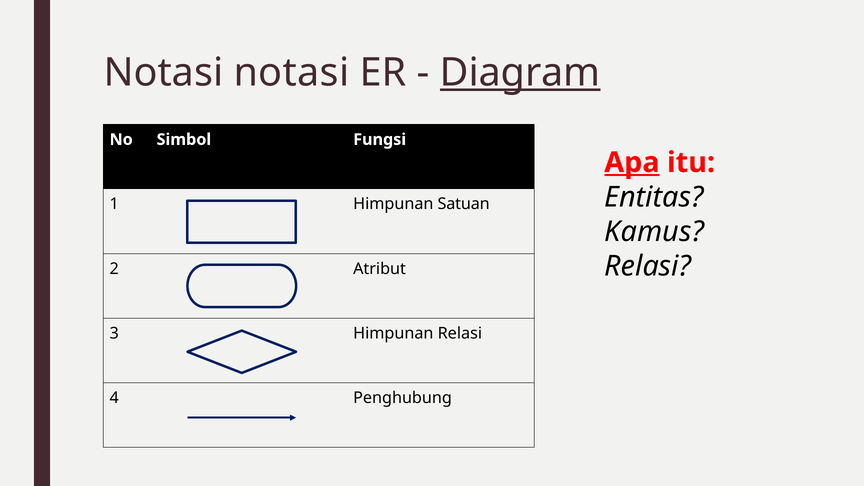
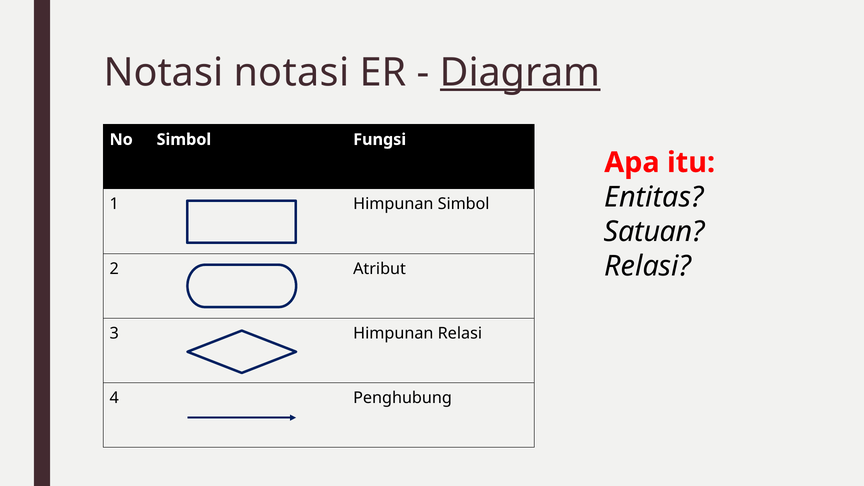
Apa underline: present -> none (632, 163)
Himpunan Satuan: Satuan -> Simbol (464, 204)
Kamus: Kamus -> Satuan (654, 232)
